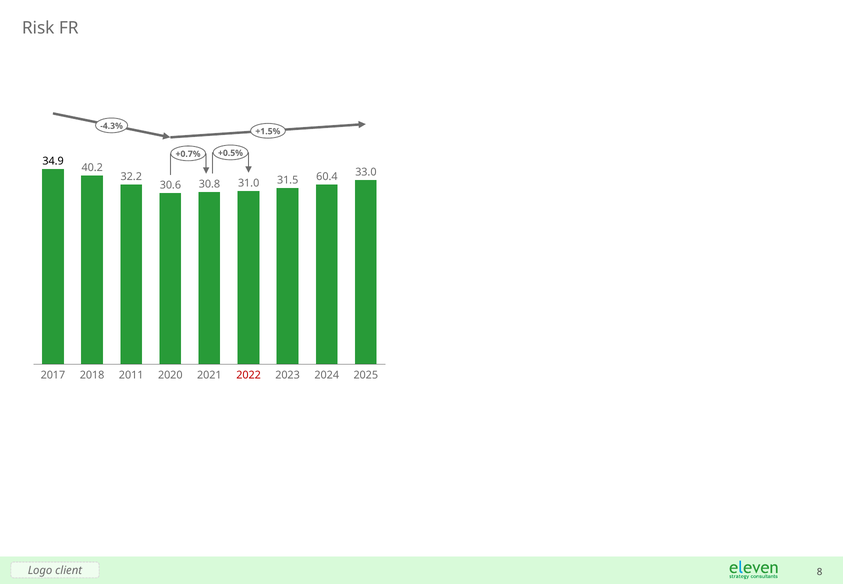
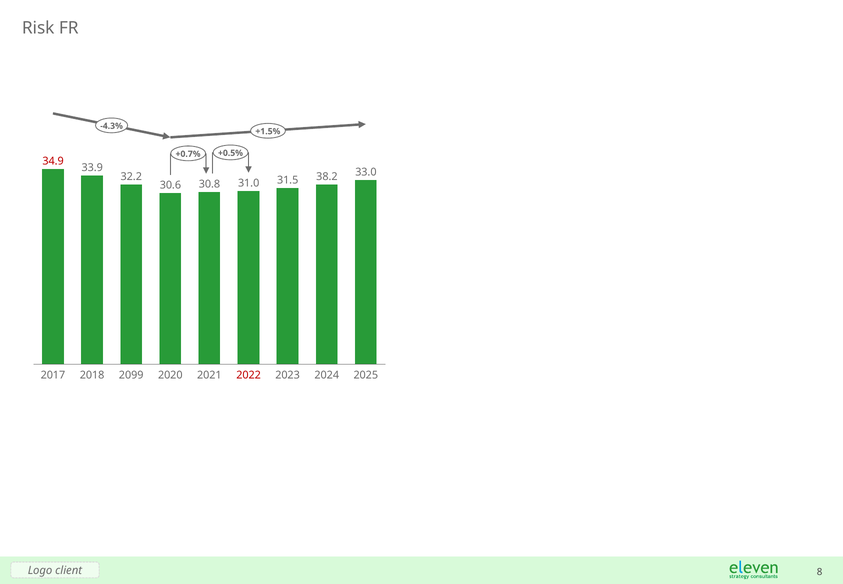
34.9 colour: black -> red (53, 161)
40.2: 40.2 -> 33.9 (92, 168)
60.4: 60.4 -> 38.2 (327, 176)
2011: 2011 -> 2099 (131, 375)
